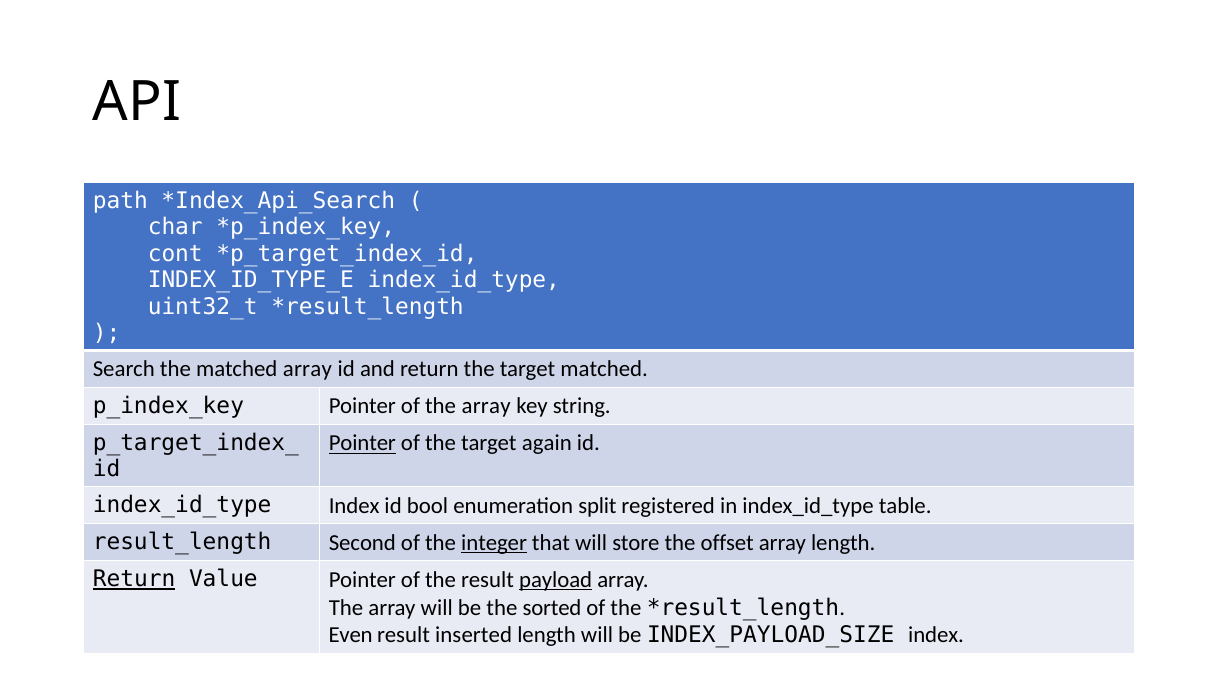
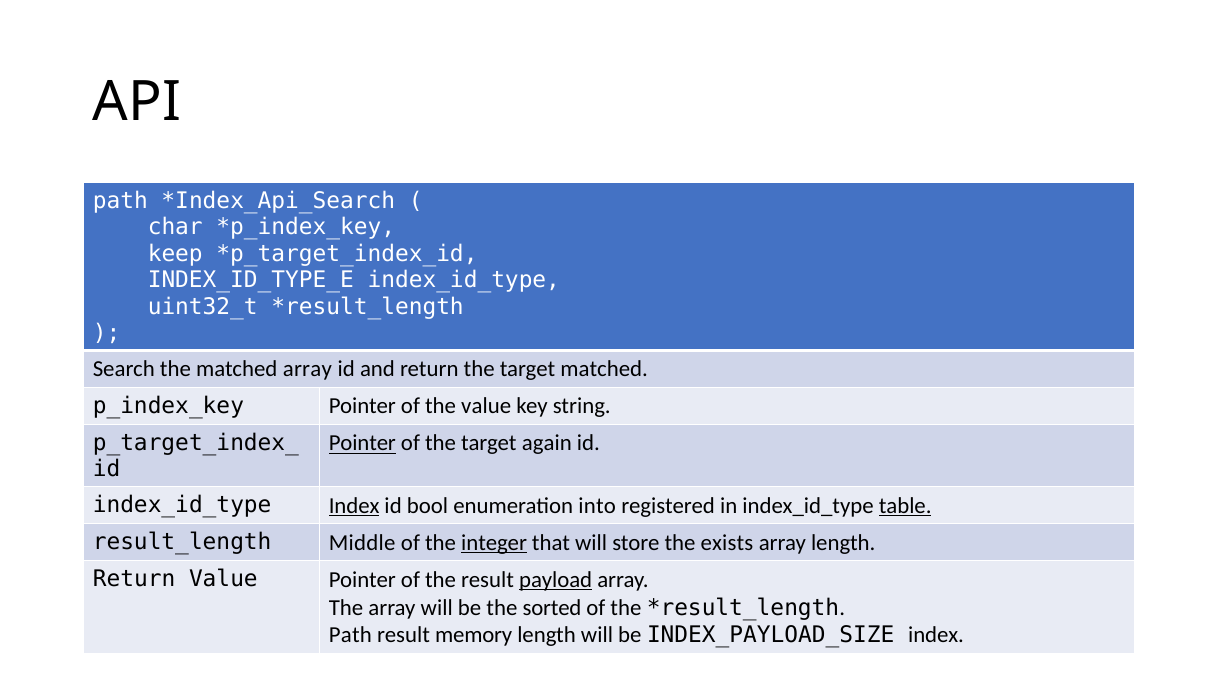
cont: cont -> keep (175, 254)
of the array: array -> value (486, 406)
Index underline: none -> present (354, 506)
split: split -> into (597, 506)
table underline: none -> present (905, 506)
Second: Second -> Middle (362, 543)
offset: offset -> exists (727, 543)
Return underline: present -> none (134, 579)
Even: Even -> Path (350, 635)
inserted: inserted -> memory (474, 635)
